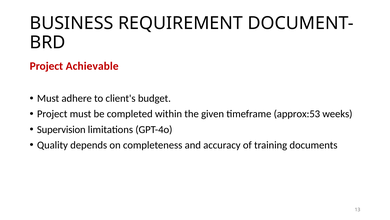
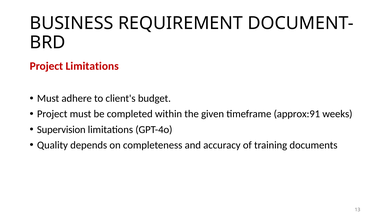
Project Achievable: Achievable -> Limitations (92, 66)
approx:53: approx:53 -> approx:91 (297, 114)
